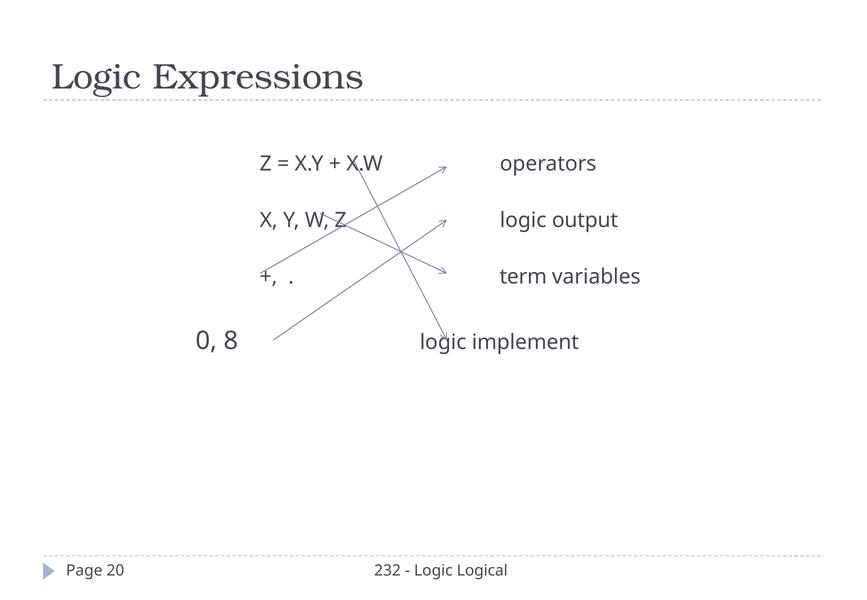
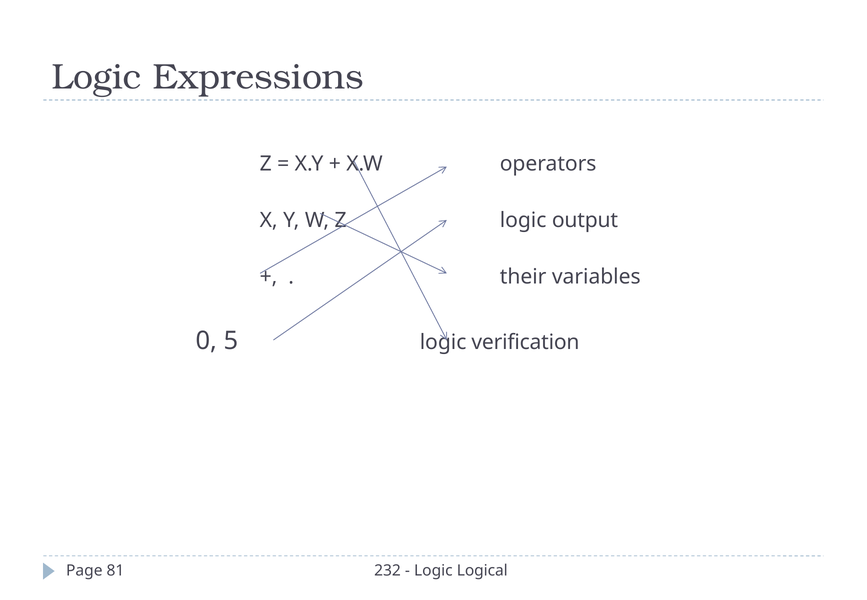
term: term -> their (523, 277)
8: 8 -> 5 (231, 341)
implement: implement -> verification (525, 342)
20: 20 -> 81 (115, 571)
